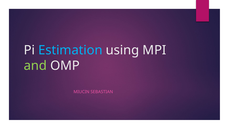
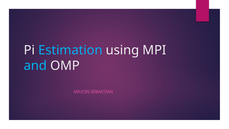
and colour: light green -> light blue (35, 66)
